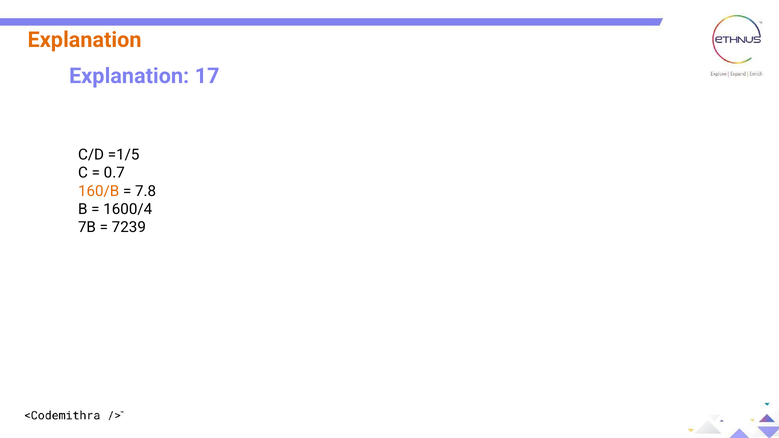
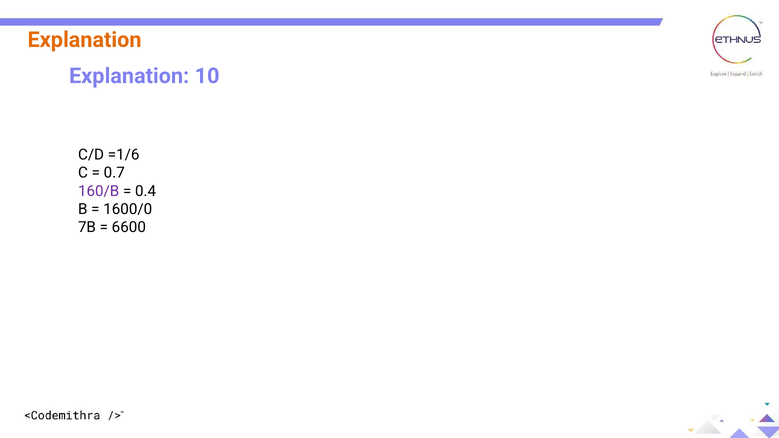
17: 17 -> 10 (207, 76)
=1/5: =1/5 -> =1/6 (124, 155)
160/B colour: orange -> purple (99, 191)
7.8: 7.8 -> 0.4 (146, 191)
1600/4: 1600/4 -> 1600/0 (128, 209)
7239: 7239 -> 6600 (129, 228)
